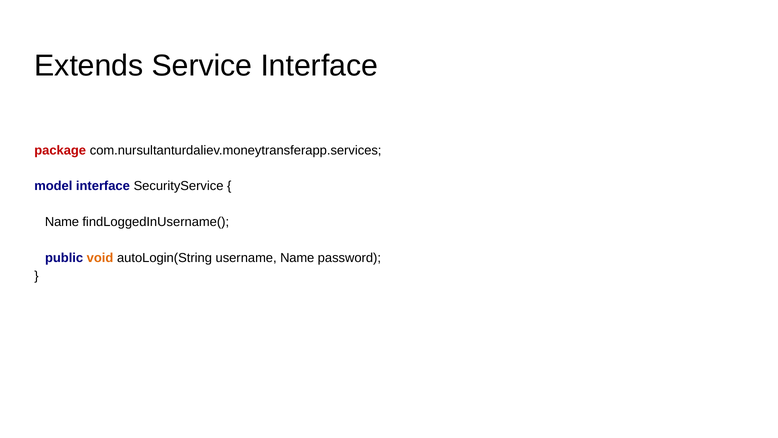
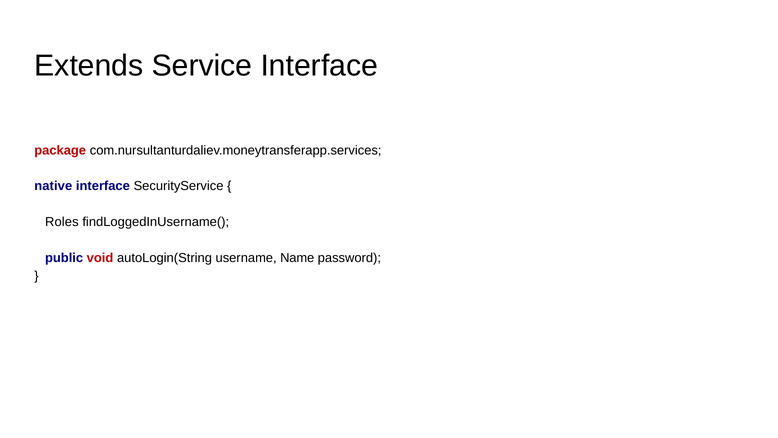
model: model -> native (53, 186)
Name: Name -> Roles (62, 222)
void colour: orange -> red (100, 258)
